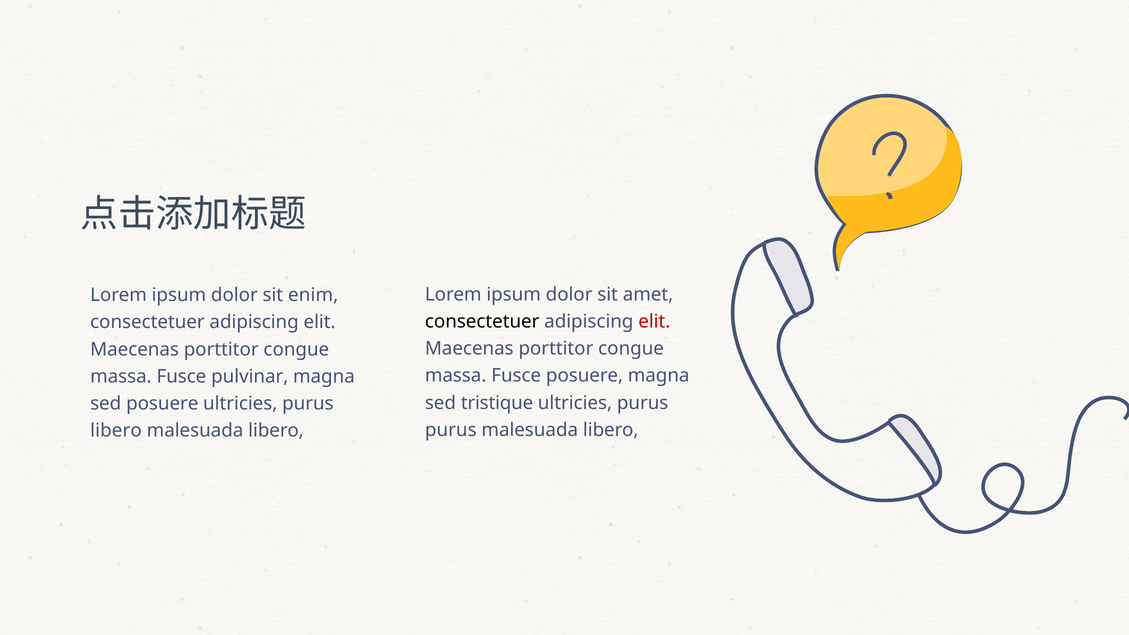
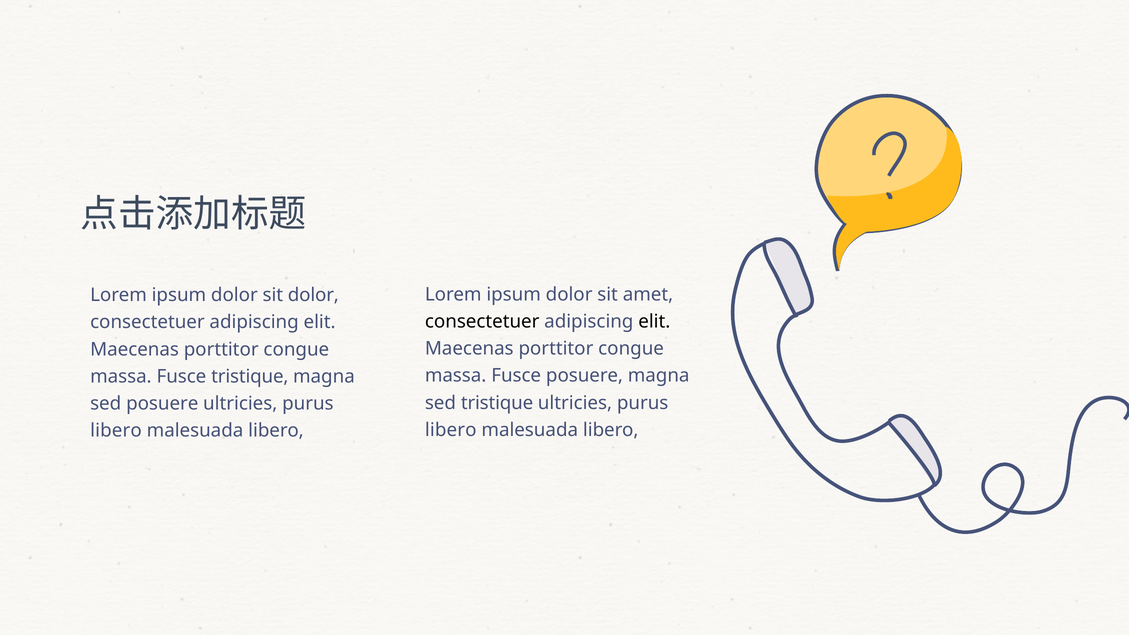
sit enim: enim -> dolor (313, 295)
elit colour: red -> black (654, 322)
Fusce pulvinar: pulvinar -> tristique (250, 376)
purus: purus -> libero (451, 430)
